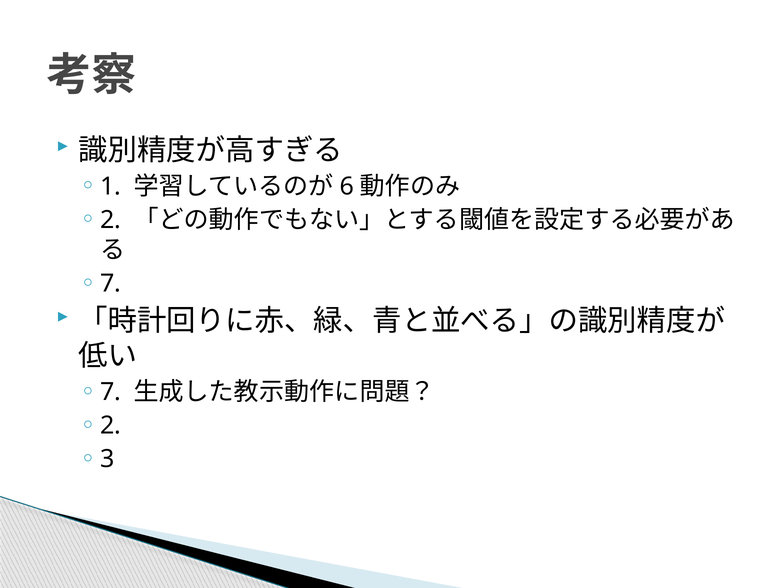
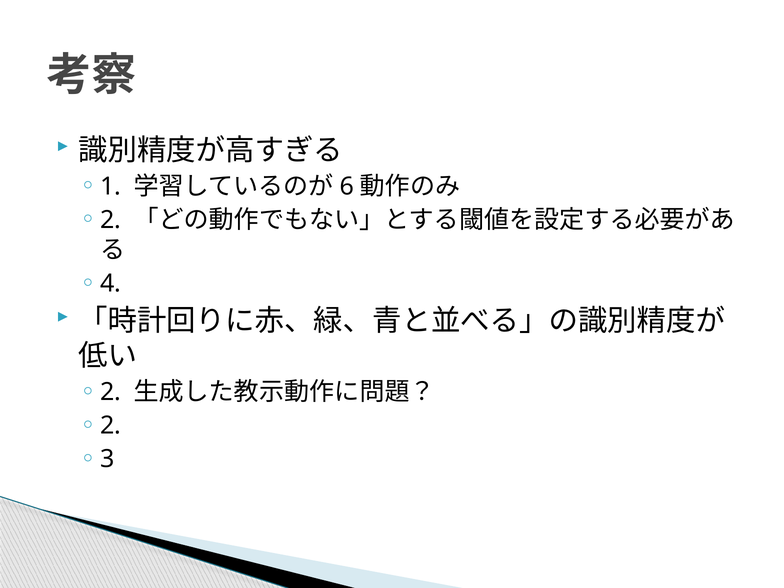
7: 7 -> 4 (111, 284)
7: 7 -> 2 (111, 392)
